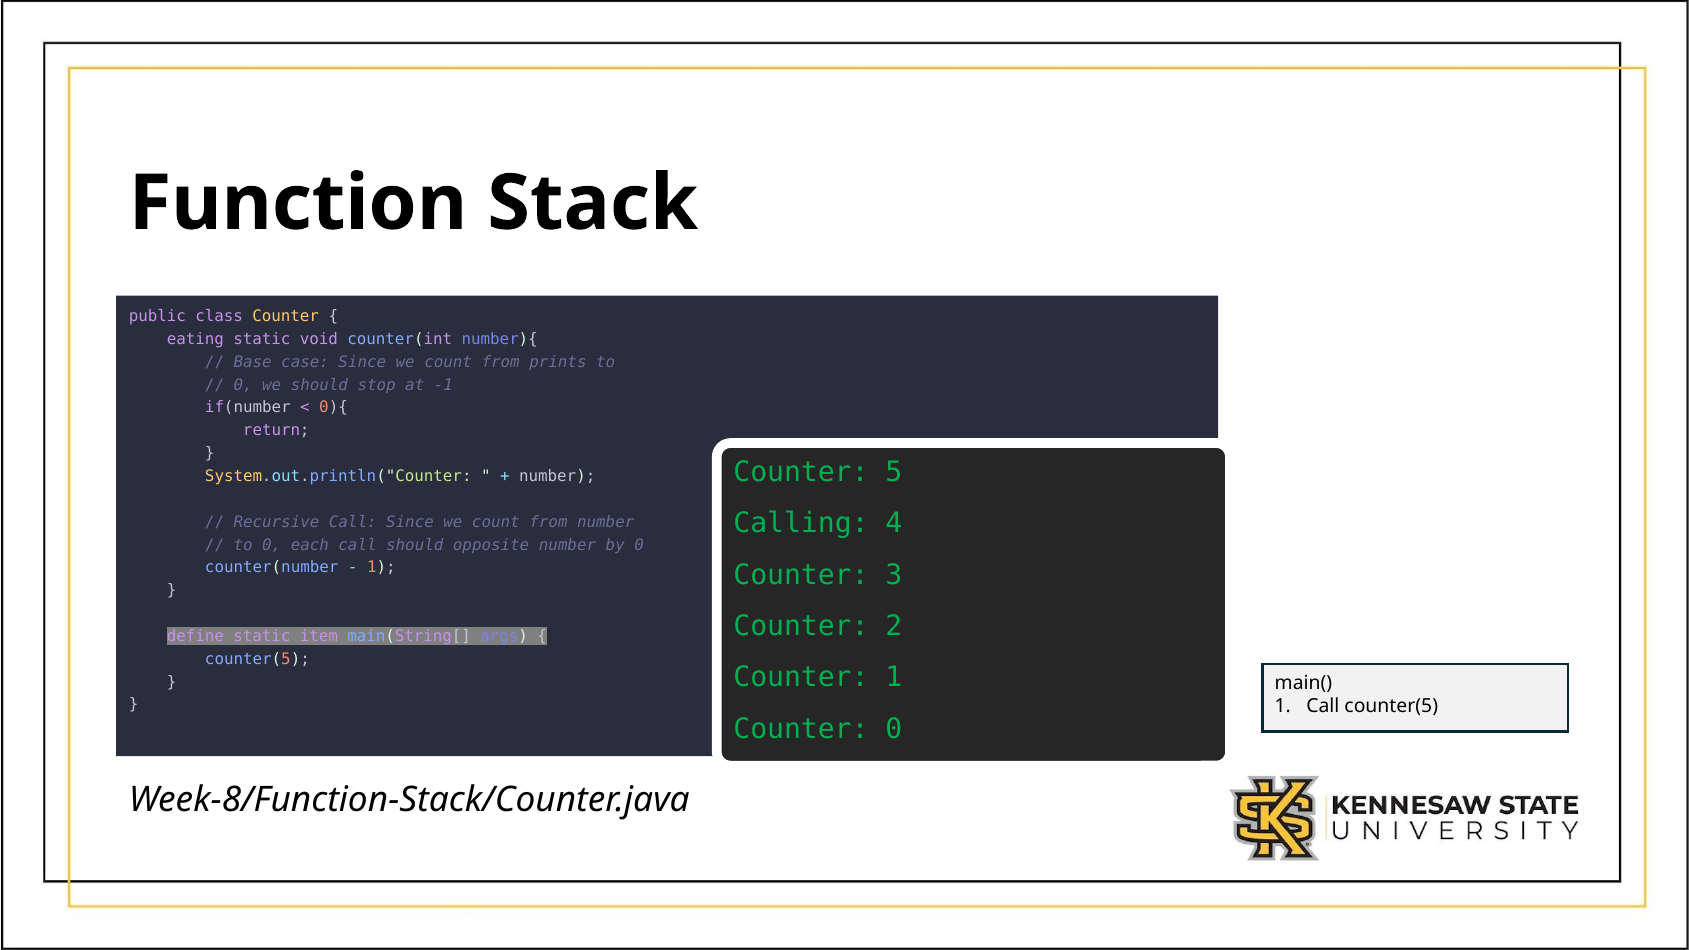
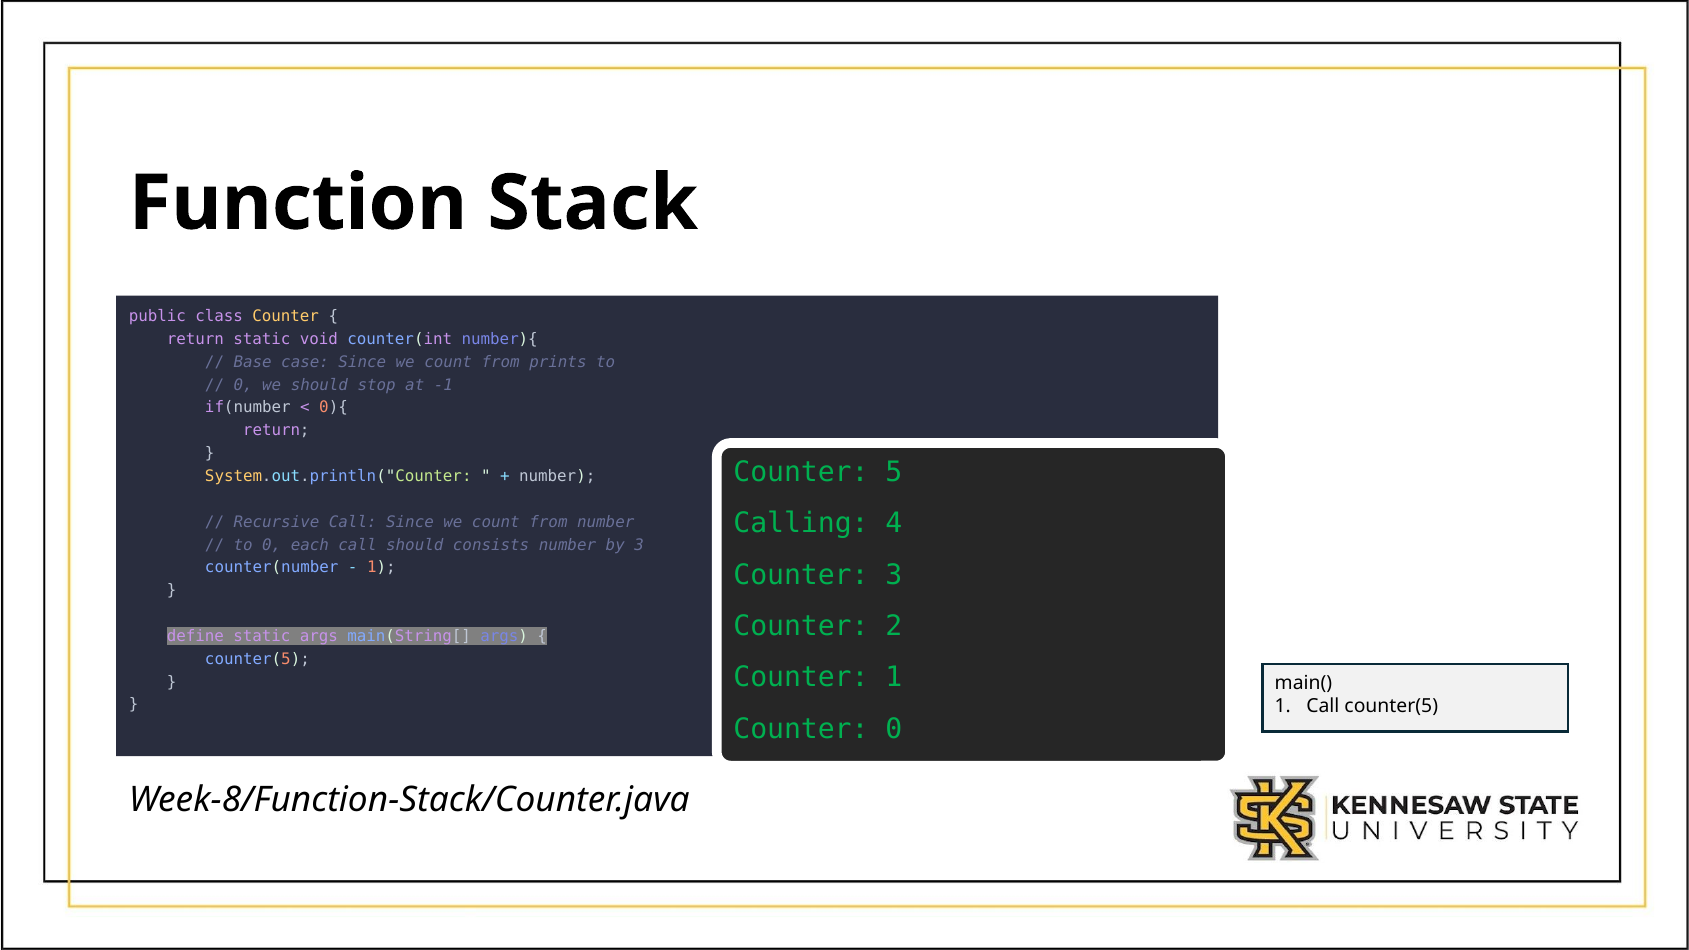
eating: eating -> return (195, 339)
opposite: opposite -> consists (491, 545)
by 0: 0 -> 3 (639, 545)
static item: item -> args (319, 636)
